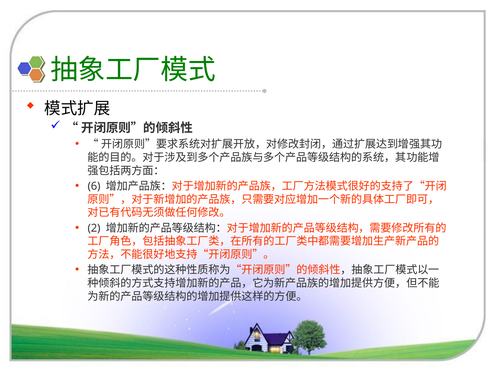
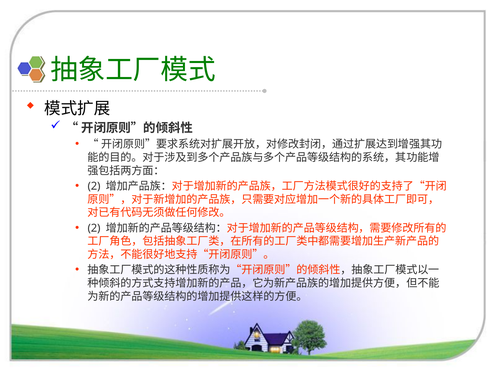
6: 6 -> 2 (94, 186)
